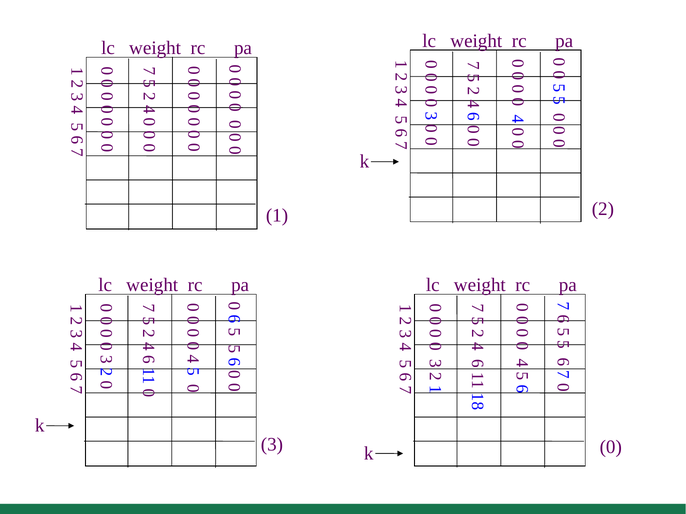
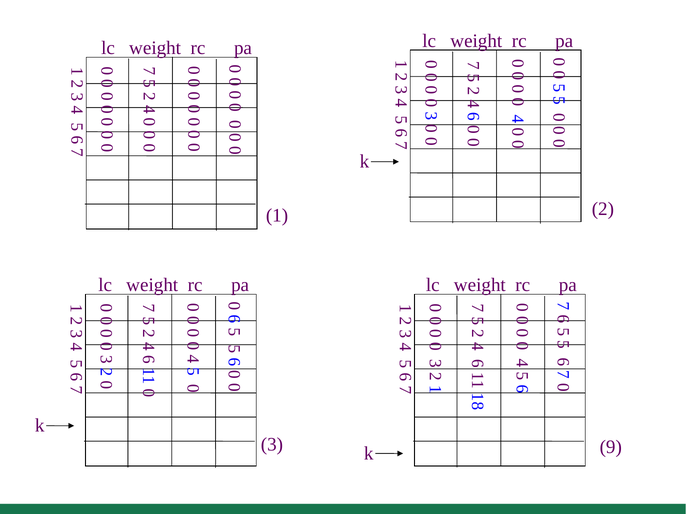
k 0: 0 -> 9 (611, 447)
